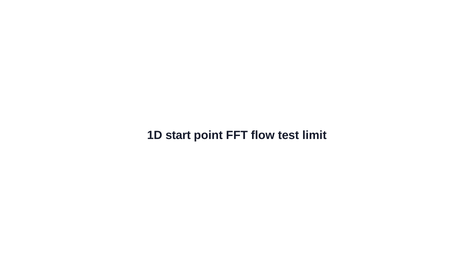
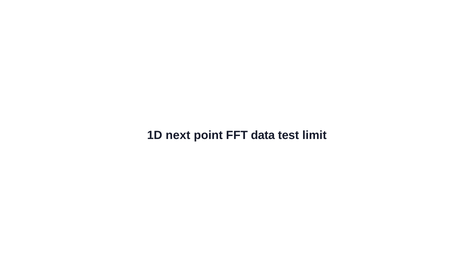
start: start -> next (178, 135)
flow: flow -> data (263, 135)
